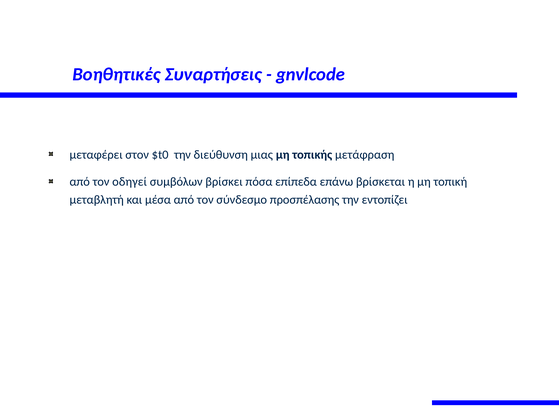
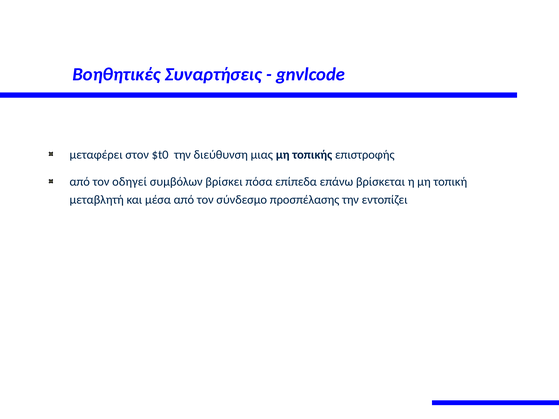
μετάφραση: μετάφραση -> επιστροφής (365, 155)
